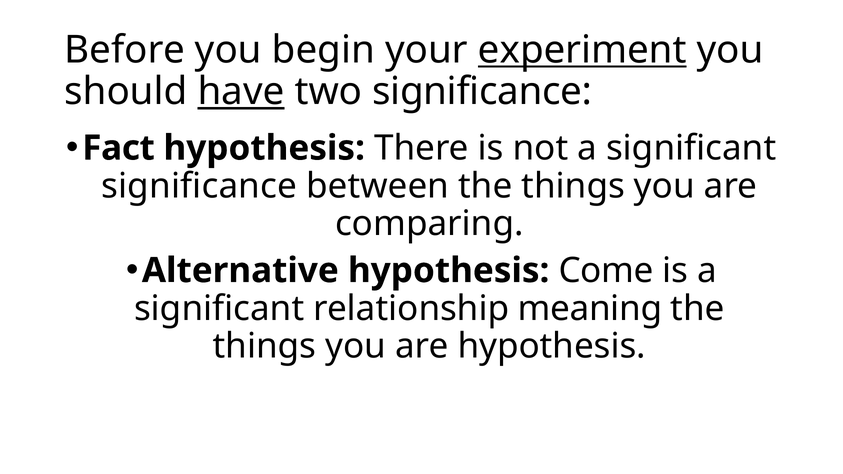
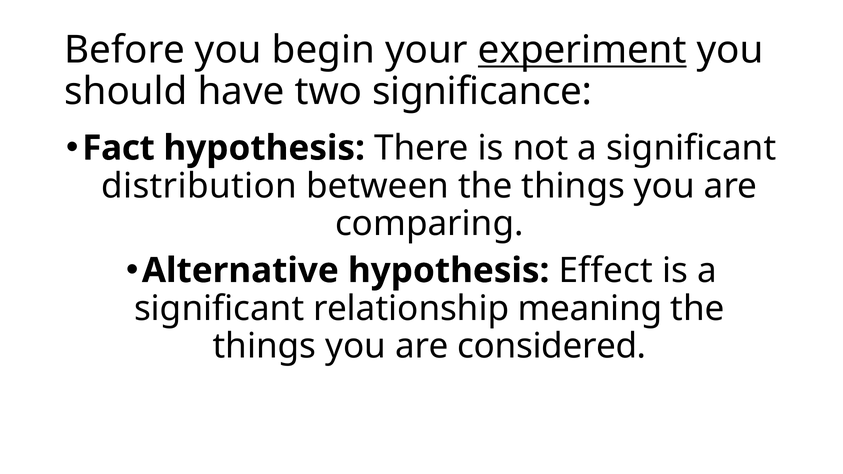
have underline: present -> none (241, 92)
significance: significance -> distribution (199, 186)
Come: Come -> Effect (606, 271)
are hypothesis: hypothesis -> considered (552, 346)
